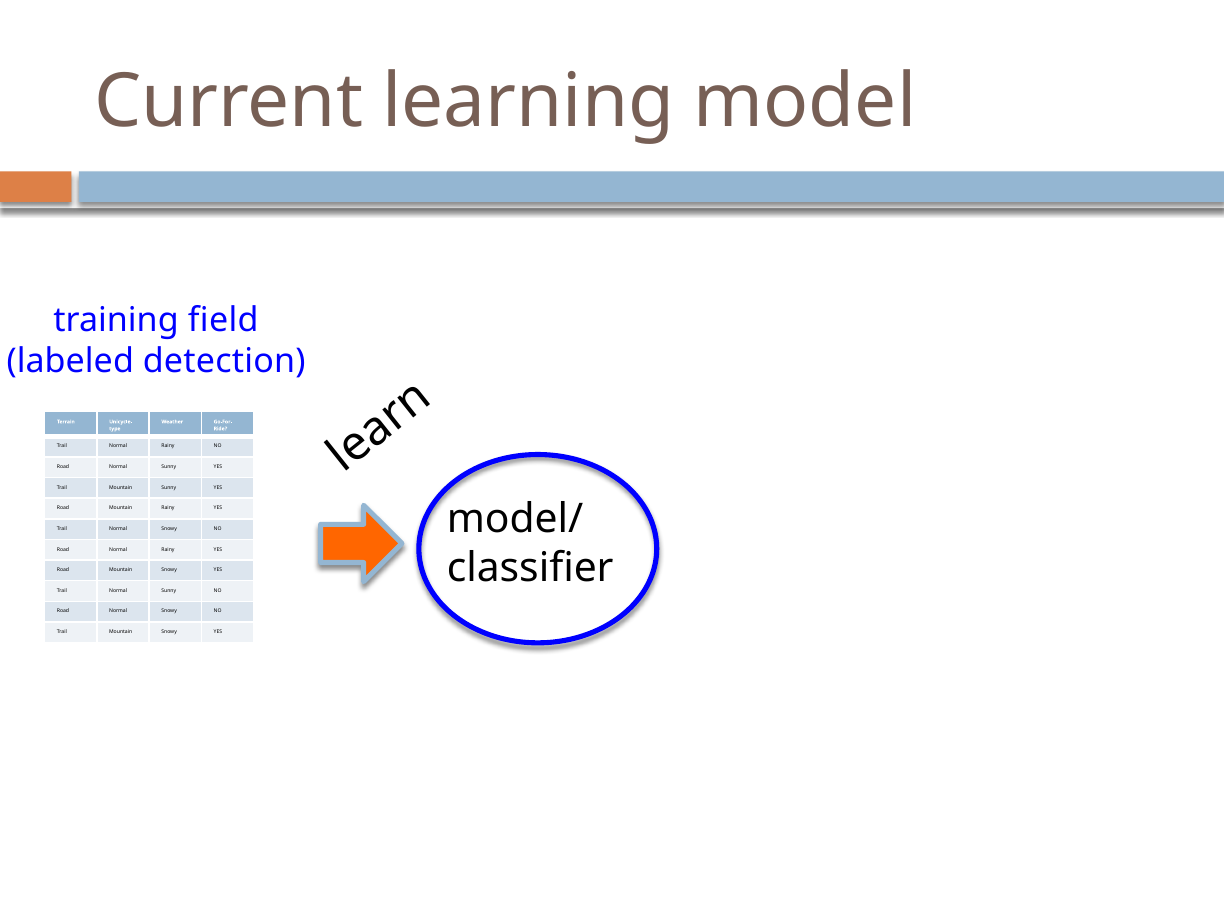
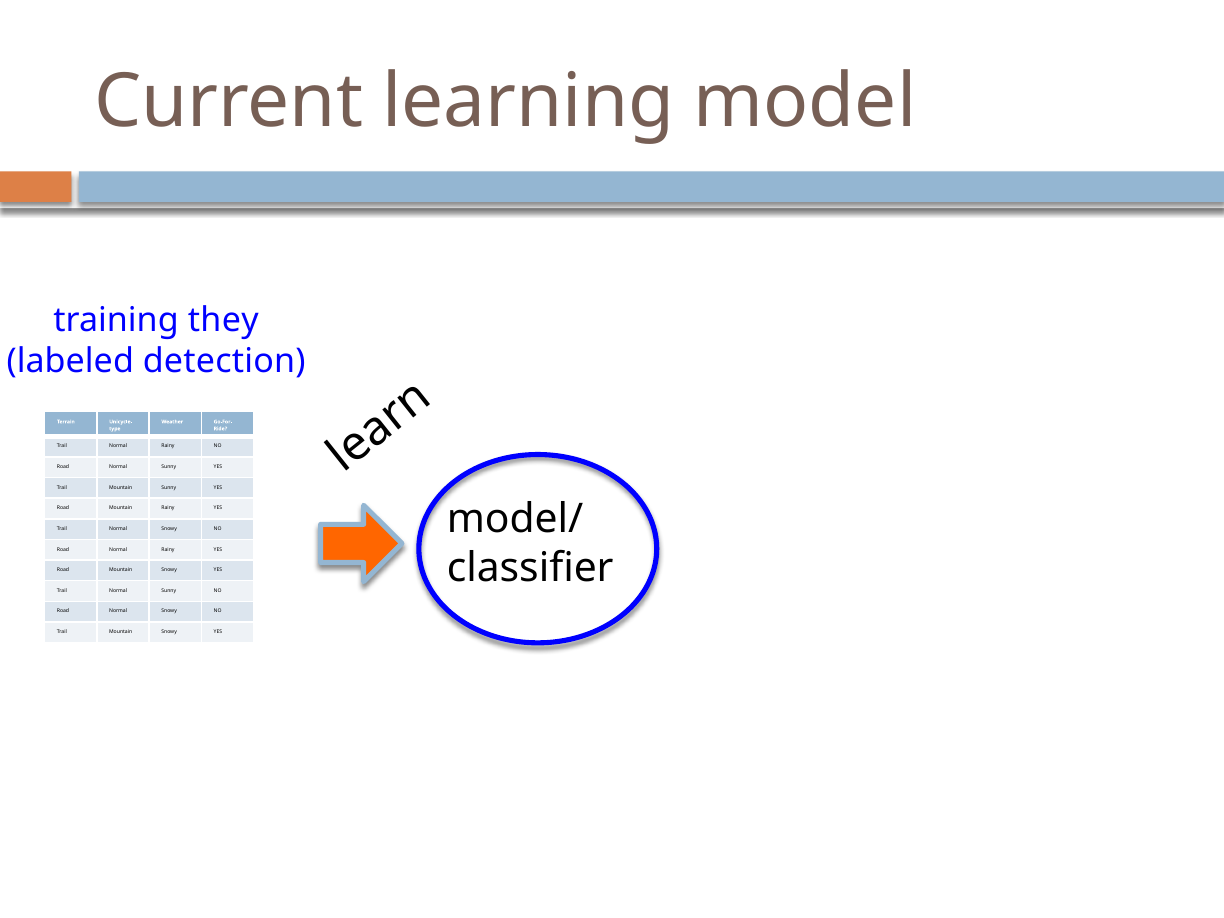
field: field -> they (223, 320)
